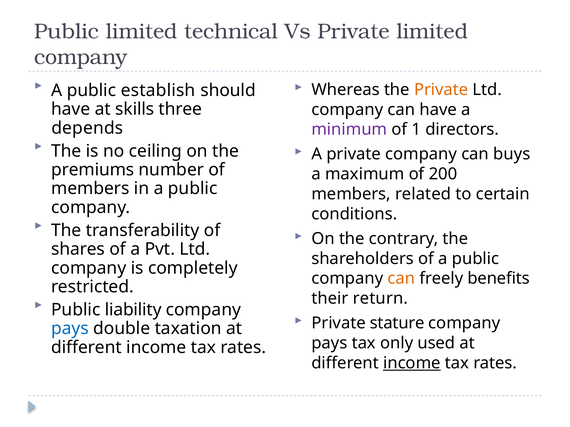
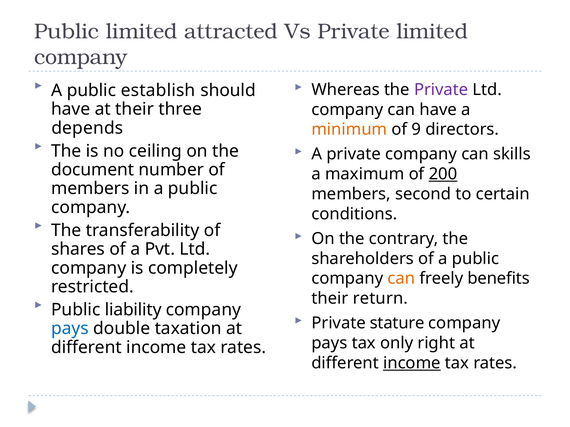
technical: technical -> attracted (231, 31)
Private colour: orange -> purple (441, 90)
at skills: skills -> their (135, 109)
minimum colour: purple -> orange (349, 130)
1: 1 -> 9 (416, 130)
buys: buys -> skills (512, 154)
premiums: premiums -> document (93, 170)
200 underline: none -> present (443, 174)
related: related -> second (423, 194)
used: used -> right (436, 343)
